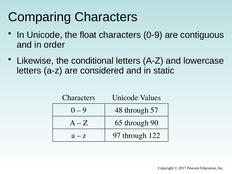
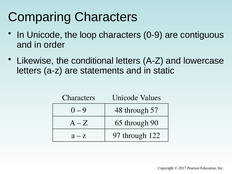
float: float -> loop (88, 35)
considered: considered -> statements (102, 71)
